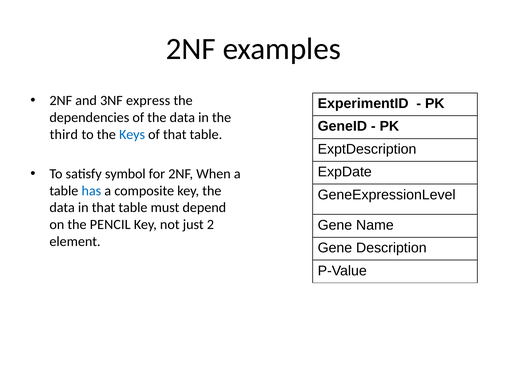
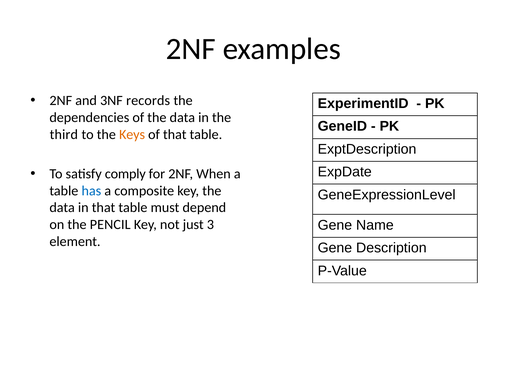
express: express -> records (148, 101)
Keys colour: blue -> orange (132, 135)
symbol: symbol -> comply (125, 174)
2: 2 -> 3 (210, 225)
